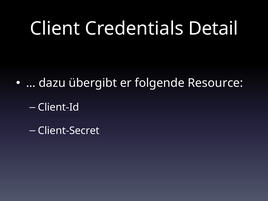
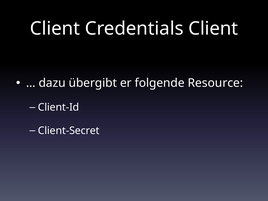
Credentials Detail: Detail -> Client (213, 29)
